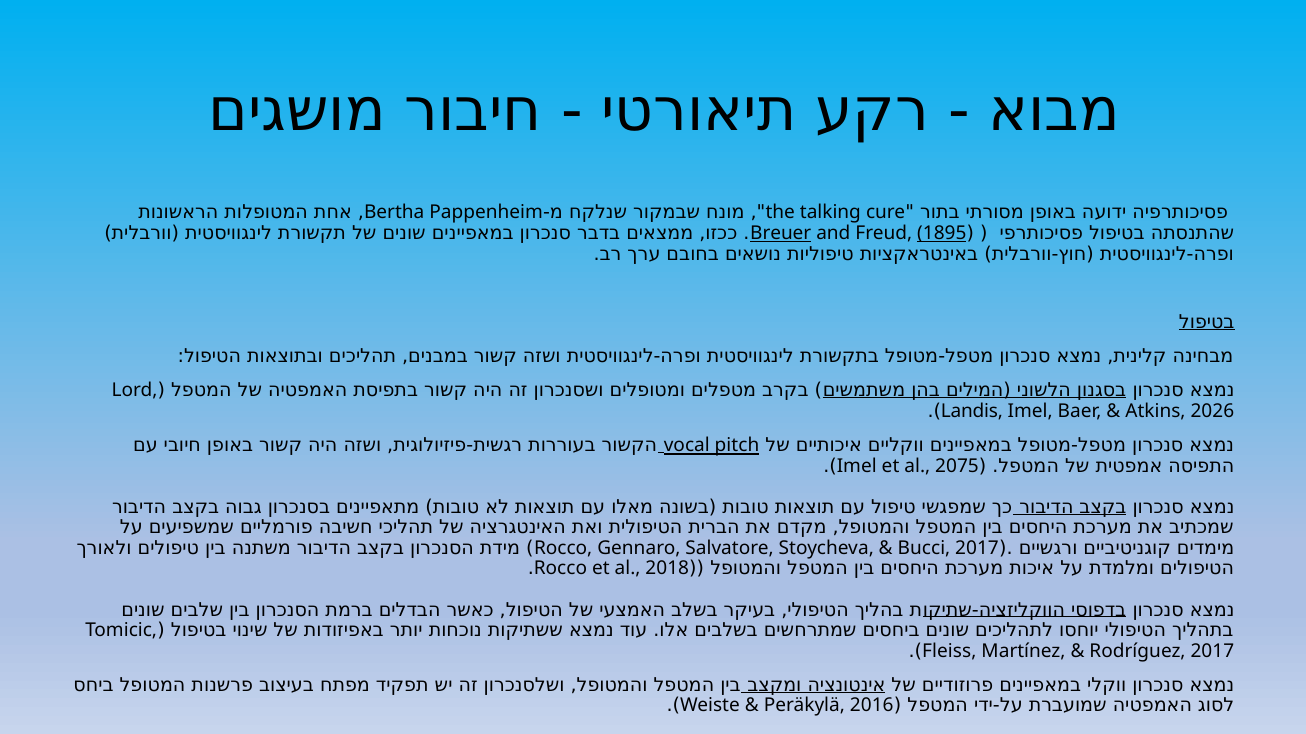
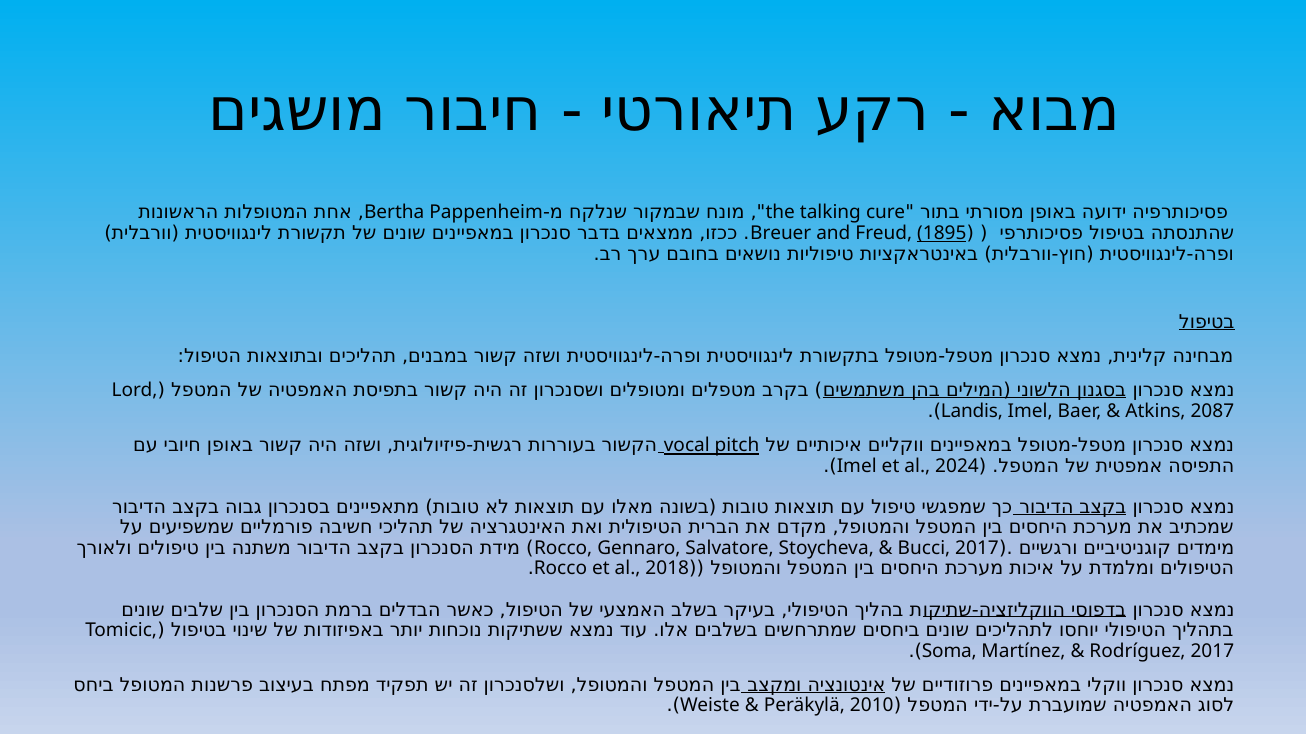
Breuer underline: present -> none (781, 233)
2026: 2026 -> 2087 (1212, 411)
2075: 2075 -> 2024 (957, 466)
Fleiss: Fleiss -> Soma (949, 651)
2016: 2016 -> 2010 (872, 706)
